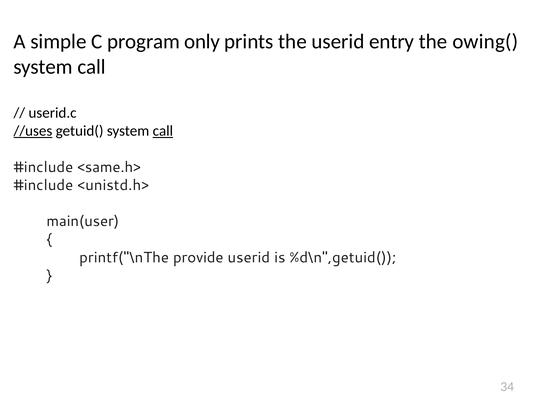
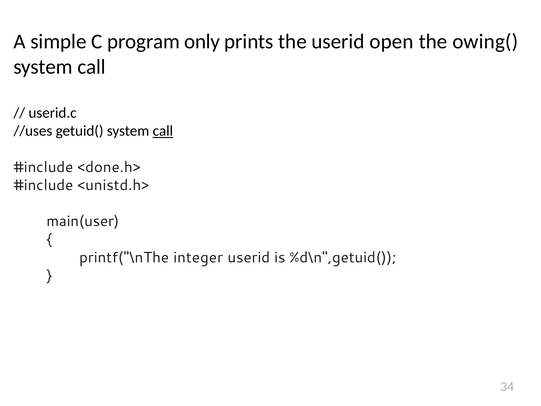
entry: entry -> open (392, 41)
//uses underline: present -> none (33, 131)
<same.h>: <same.h> -> <done.h> (109, 167)
provide: provide -> integer (198, 257)
